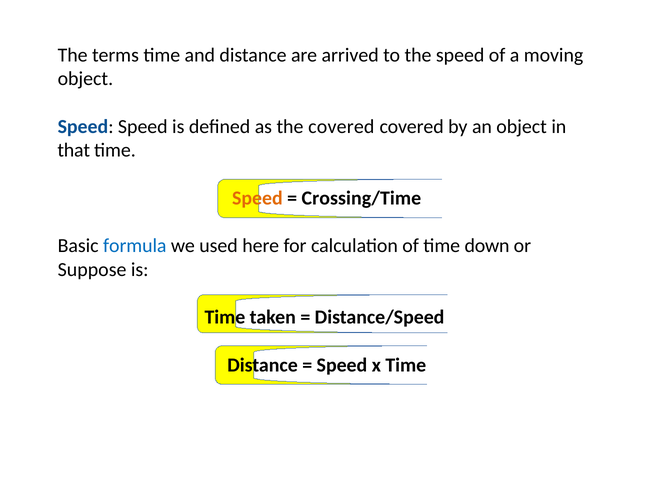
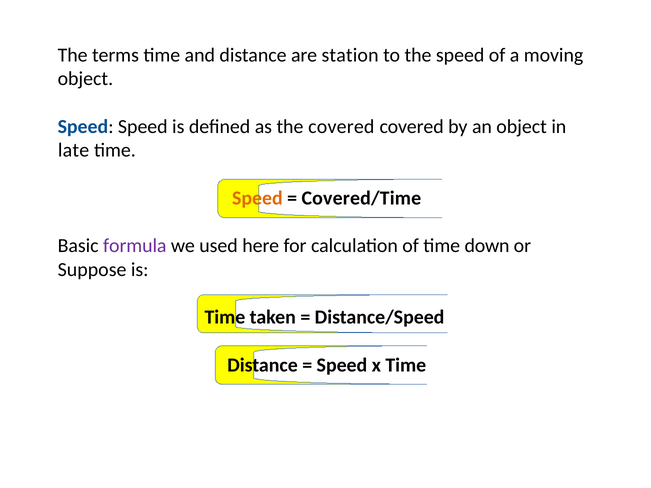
arrived: arrived -> station (350, 55)
that: that -> late (74, 150)
Crossing/Time: Crossing/Time -> Covered/Time (361, 198)
formula colour: blue -> purple (135, 246)
